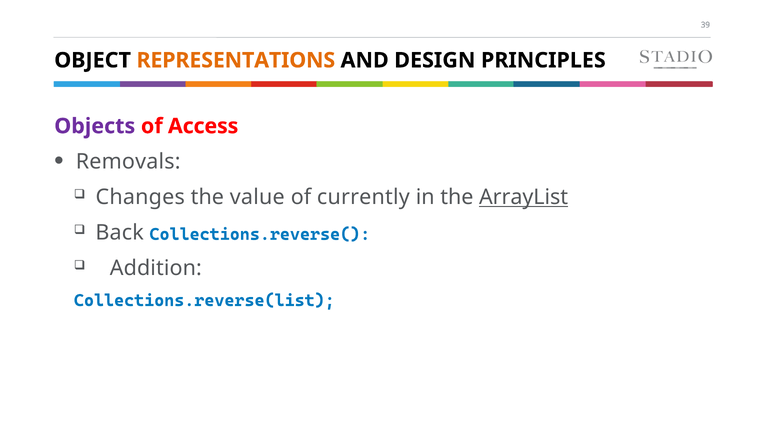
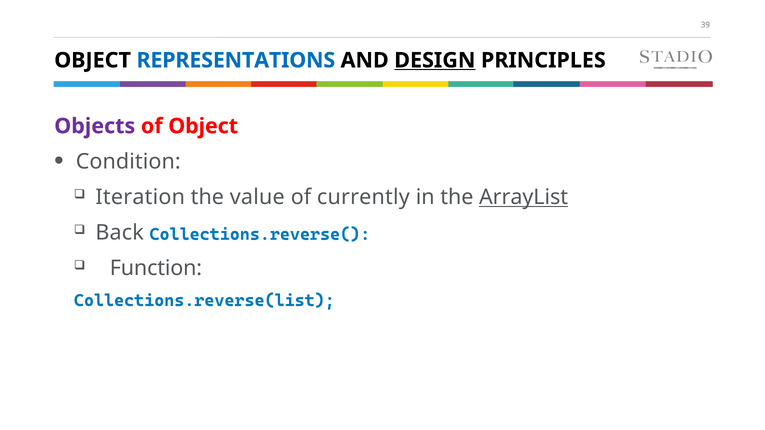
REPRESENTATIONS colour: orange -> blue (236, 60)
DESIGN underline: none -> present (435, 60)
of Access: Access -> Object (203, 126)
Removals: Removals -> Condition (128, 162)
Changes: Changes -> Iteration (140, 197)
Addition: Addition -> Function (156, 269)
